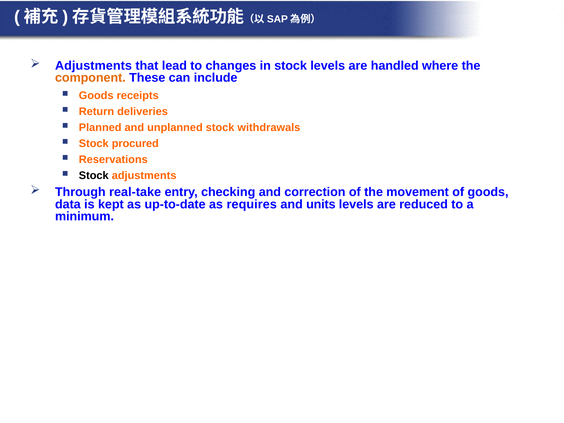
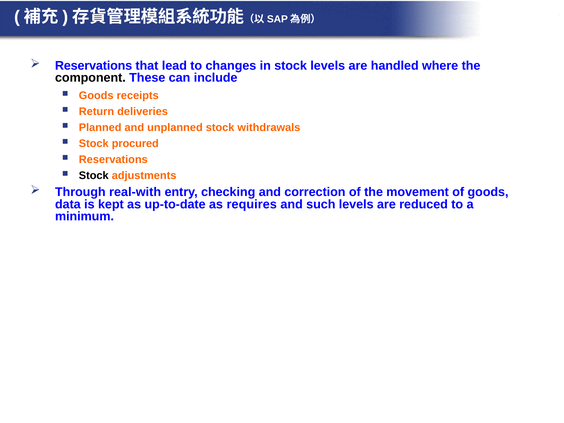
Adjustments: Adjustments -> Reservations (94, 66)
component colour: orange -> black (90, 78)
real-take: real-take -> real-with (135, 192)
units: units -> such (321, 204)
